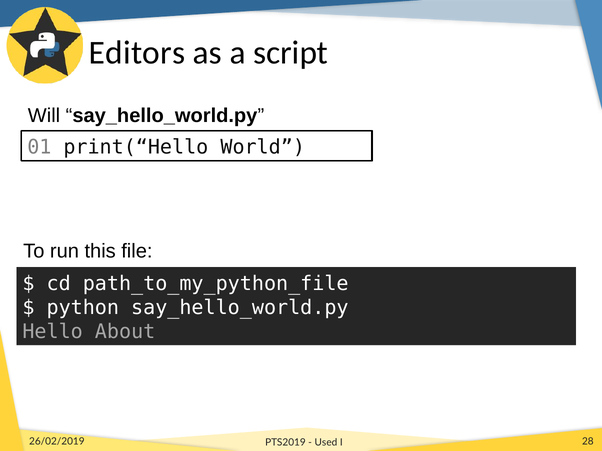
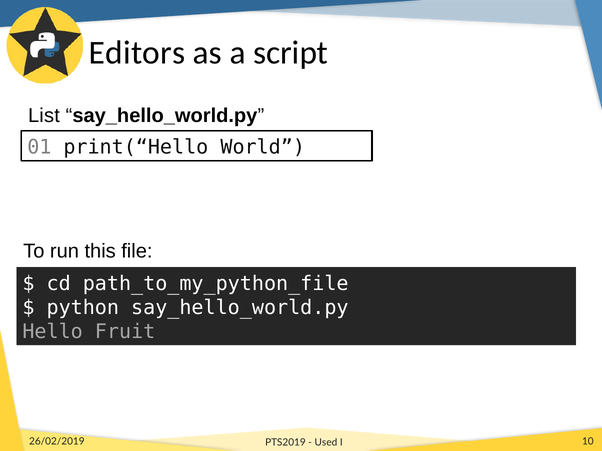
Will: Will -> List (44, 116)
About: About -> Fruit (125, 332)
28: 28 -> 10 (588, 442)
